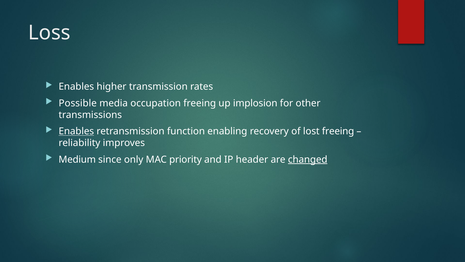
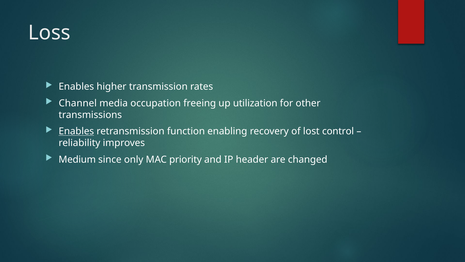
Possible: Possible -> Channel (78, 103)
implosion: implosion -> utilization (255, 103)
lost freeing: freeing -> control (338, 131)
changed underline: present -> none (308, 159)
